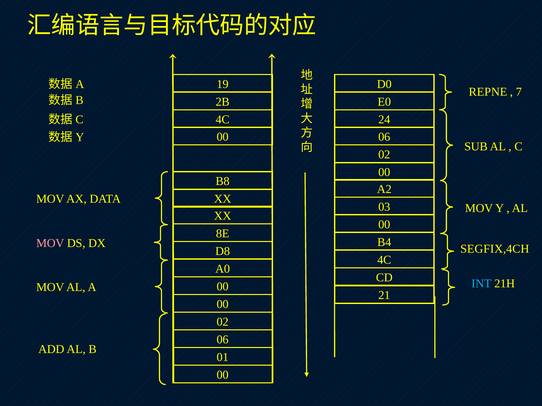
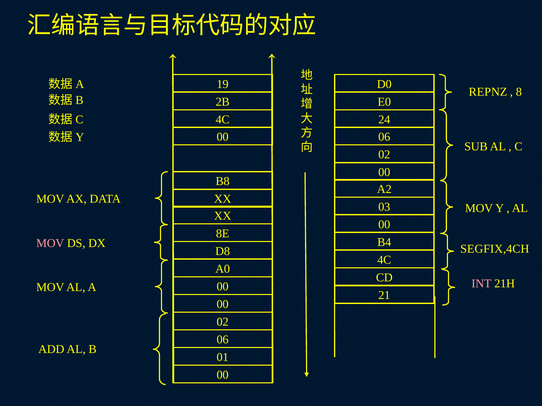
REPNE: REPNE -> REPNZ (488, 92)
7: 7 -> 8 (519, 92)
INT colour: light blue -> pink (481, 284)
